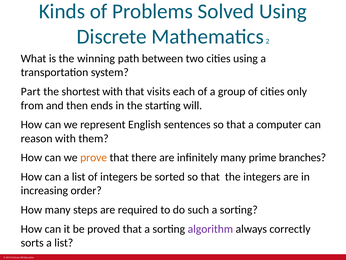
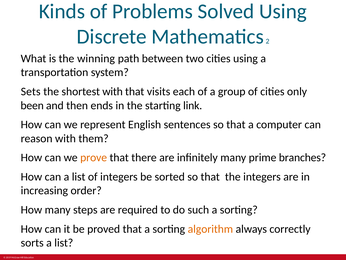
Part: Part -> Sets (31, 91)
from: from -> been (32, 105)
will: will -> link (193, 105)
algorithm colour: purple -> orange (210, 229)
